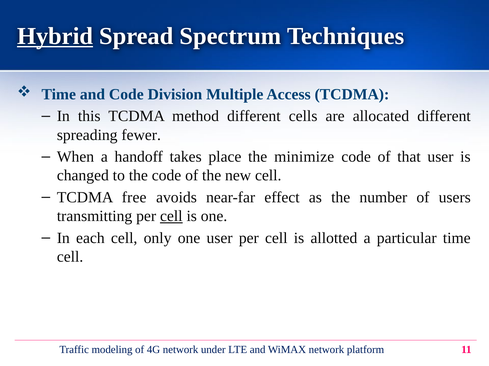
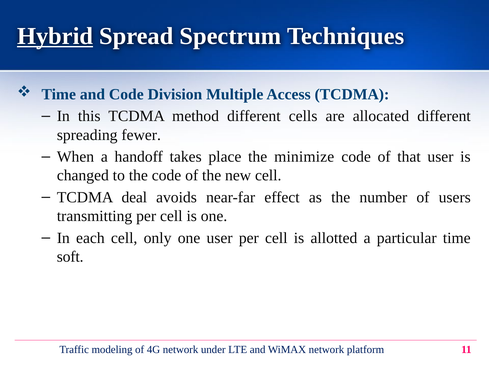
free: free -> deal (134, 198)
cell underline: present -> none (171, 217)
cell: cell -> soft (70, 257)
